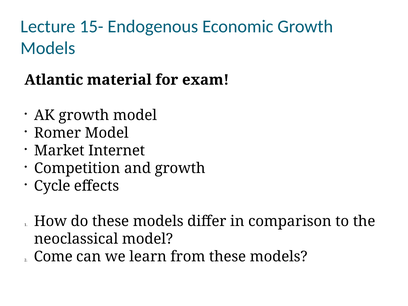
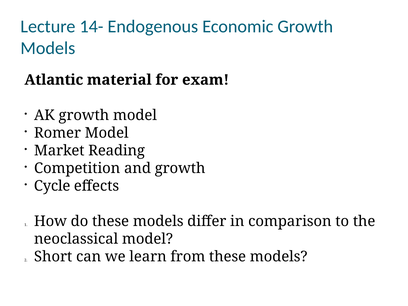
15-: 15- -> 14- (91, 26)
Internet: Internet -> Reading (117, 151)
Come: Come -> Short (53, 257)
